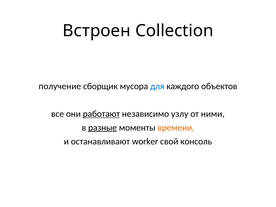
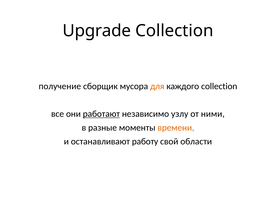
Встроен: Встроен -> Upgrade (97, 31)
для colour: blue -> orange (157, 86)
каждого объектов: объектов -> collection (219, 86)
разные underline: present -> none (103, 128)
worker: worker -> работу (145, 141)
консоль: консоль -> области (196, 141)
